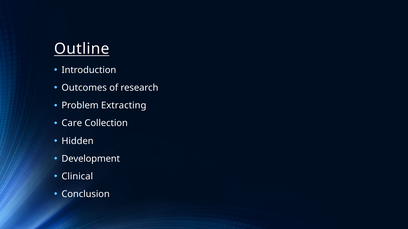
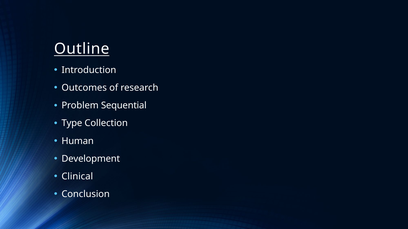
Extracting: Extracting -> Sequential (124, 106)
Care: Care -> Type (72, 124)
Hidden: Hidden -> Human (78, 141)
